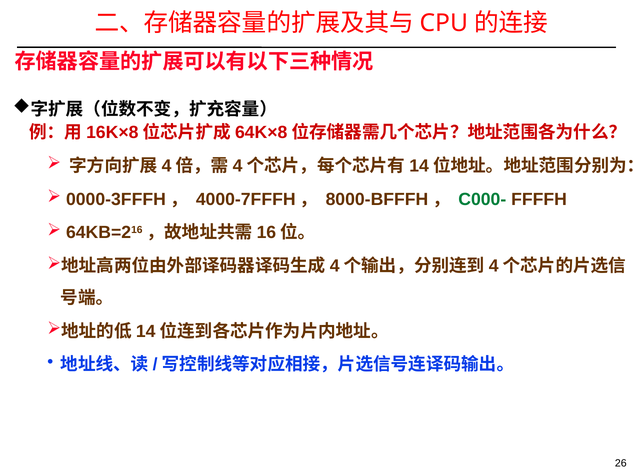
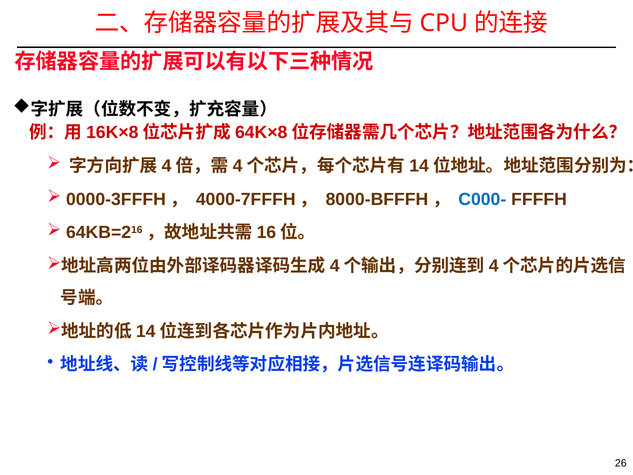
C000- colour: green -> blue (482, 199)
